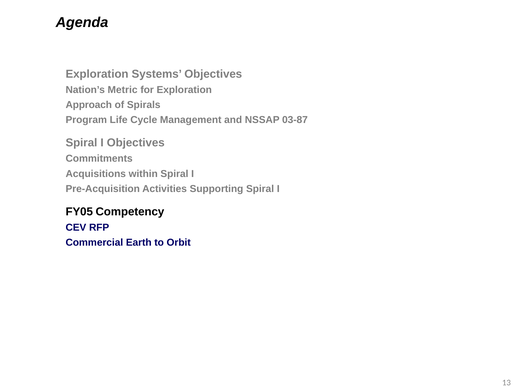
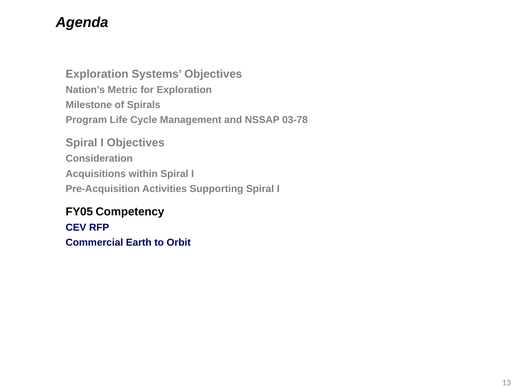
Approach: Approach -> Milestone (89, 105)
03-87: 03-87 -> 03-78 (295, 120)
Commitments: Commitments -> Consideration (99, 159)
